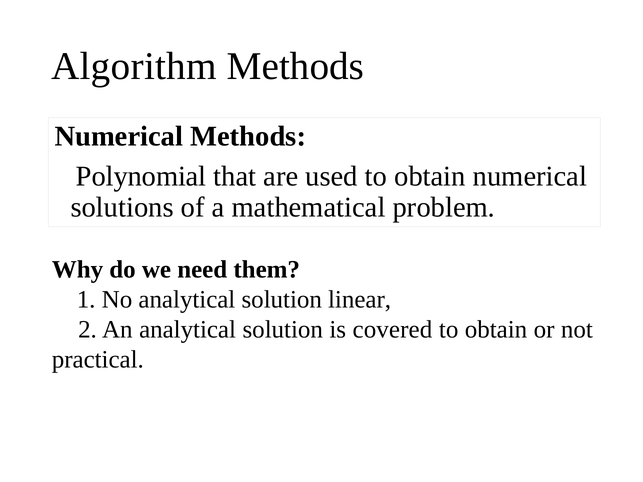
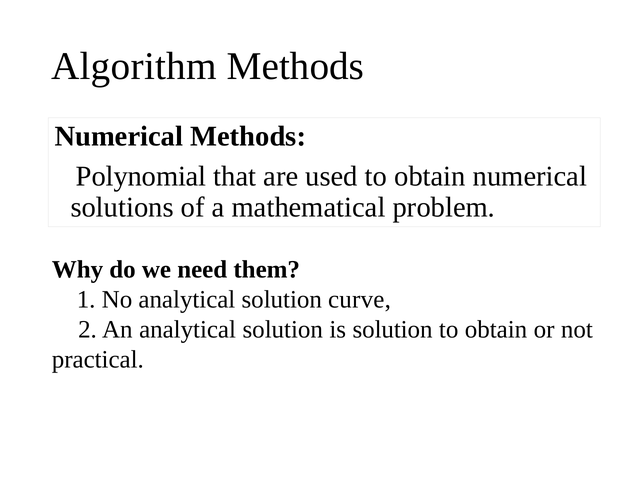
linear: linear -> curve (359, 300)
is covered: covered -> solution (393, 330)
